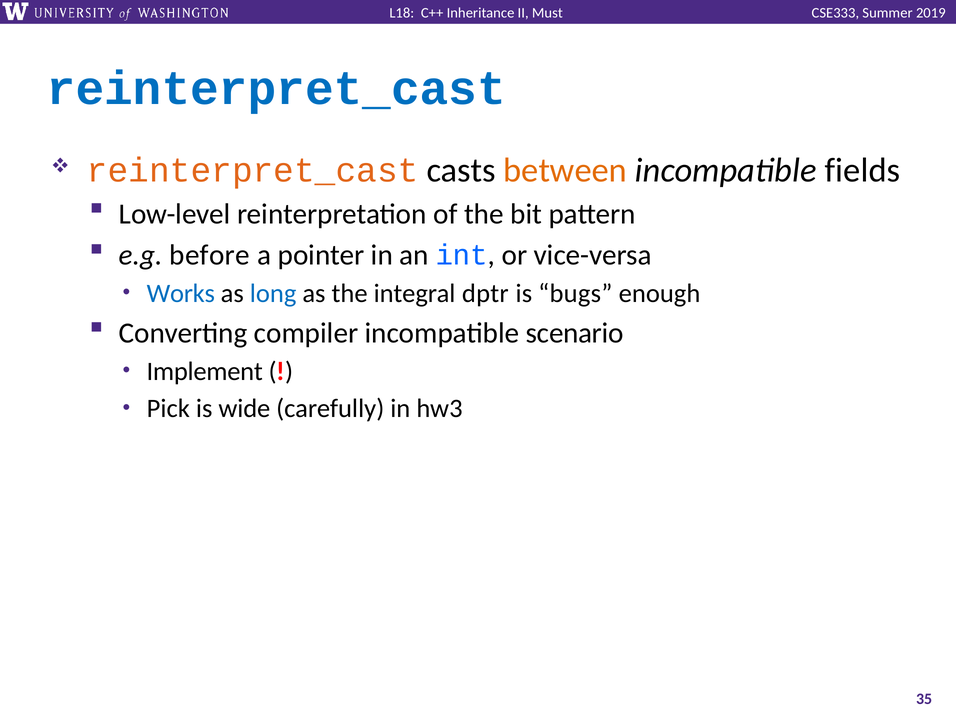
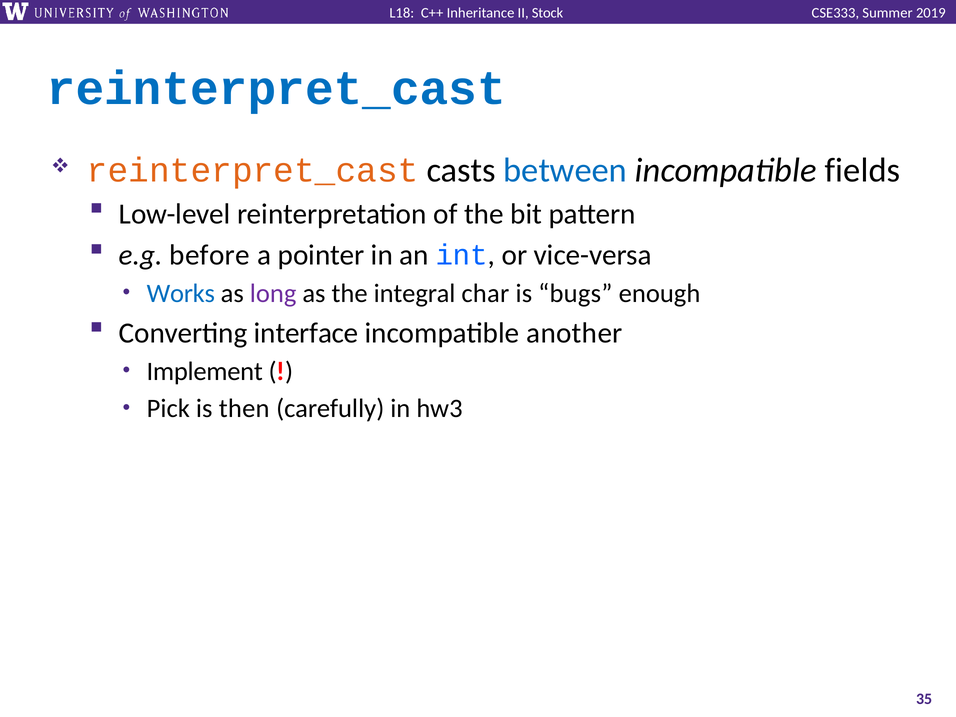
Must: Must -> Stock (548, 13)
between colour: orange -> blue (565, 170)
long colour: blue -> purple (273, 293)
dptr: dptr -> char (485, 293)
compiler: compiler -> interface (306, 333)
scenario: scenario -> another (574, 333)
wide: wide -> then (244, 409)
